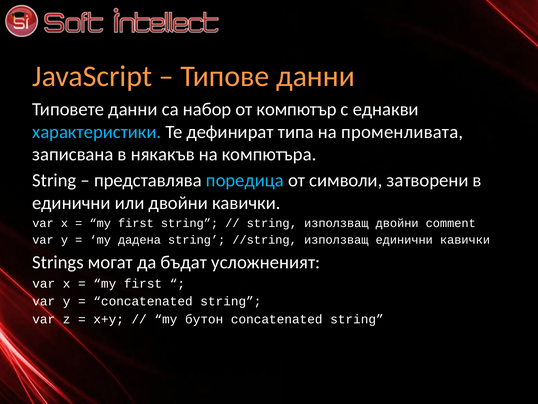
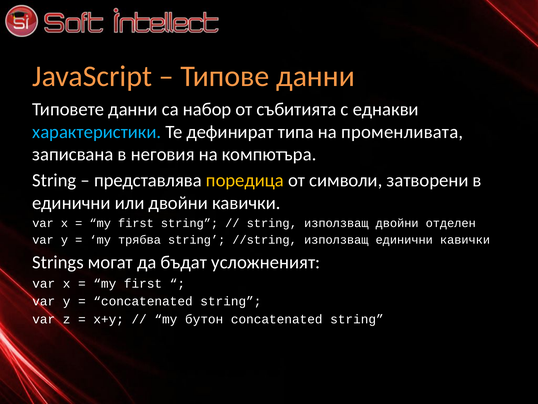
компютър: компютър -> събитията (297, 109)
някакъв: някакъв -> неговия (163, 154)
поредица colour: light blue -> yellow (245, 180)
comment: comment -> отделен (451, 223)
дадена: дадена -> трябва (139, 240)
